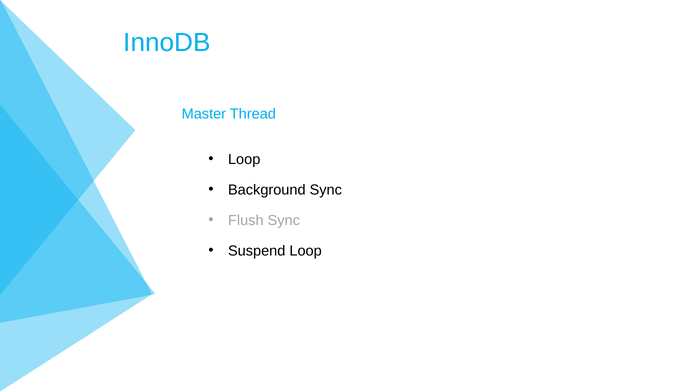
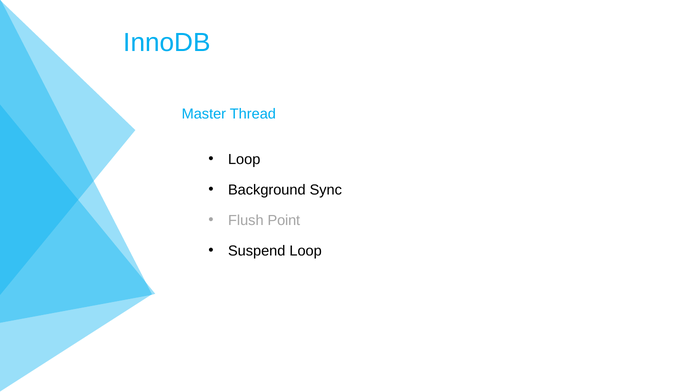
Flush Sync: Sync -> Point (284, 220)
